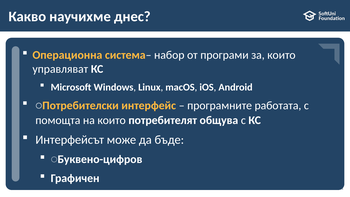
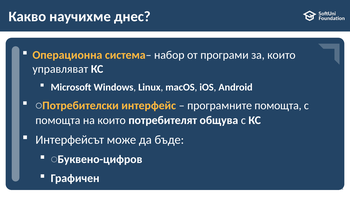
програмните работата: работата -> помощта (278, 105)
